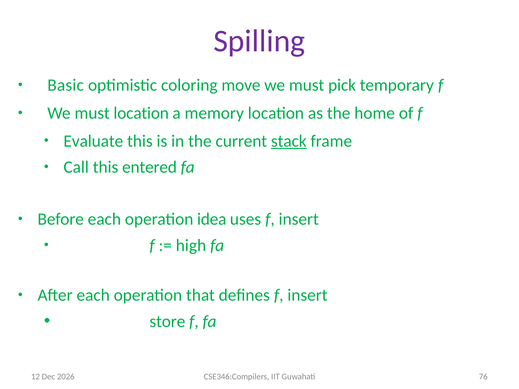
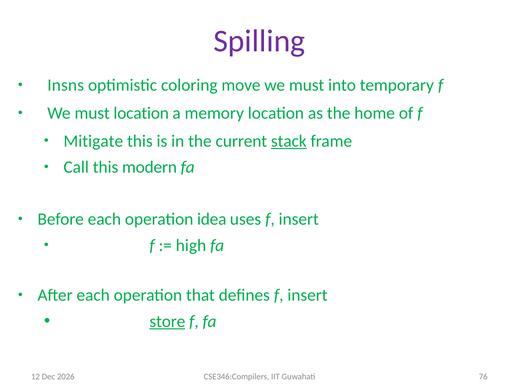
Basic: Basic -> Insns (66, 85)
pick: pick -> into (342, 85)
Evaluate: Evaluate -> Mitigate (93, 141)
entered: entered -> modern (150, 167)
store underline: none -> present (167, 322)
